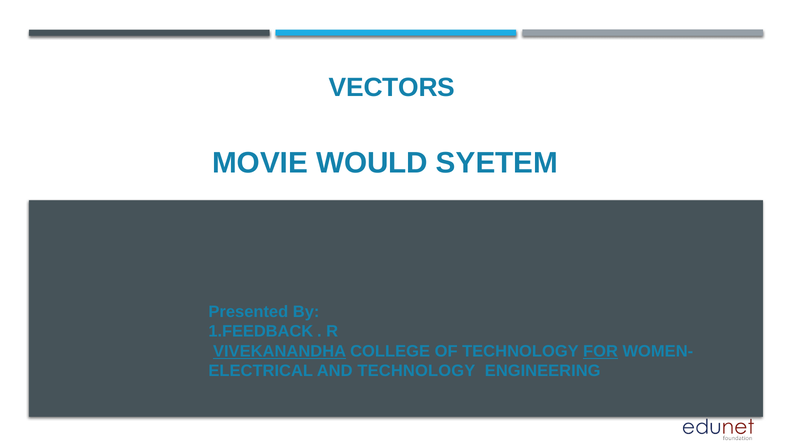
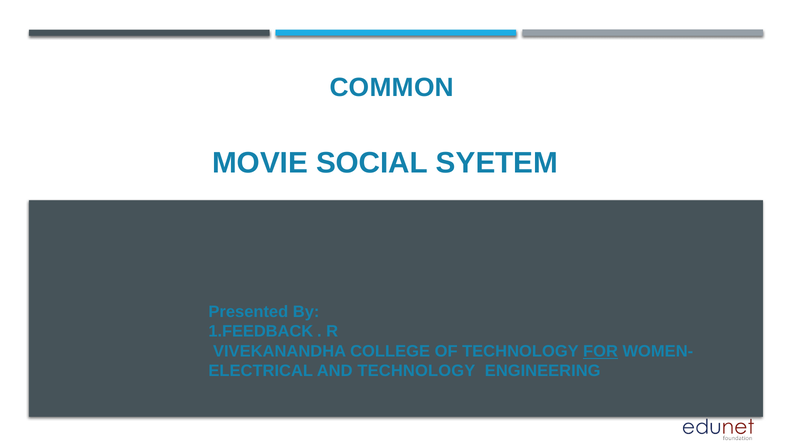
VECTORS: VECTORS -> COMMON (392, 88)
WOULD: WOULD -> SOCIAL (372, 163)
VIVEKANANDHA underline: present -> none (280, 352)
